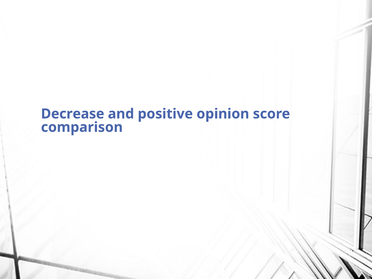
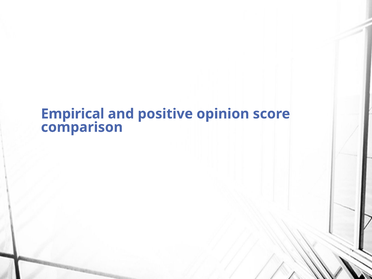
Decrease: Decrease -> Empirical (73, 114)
